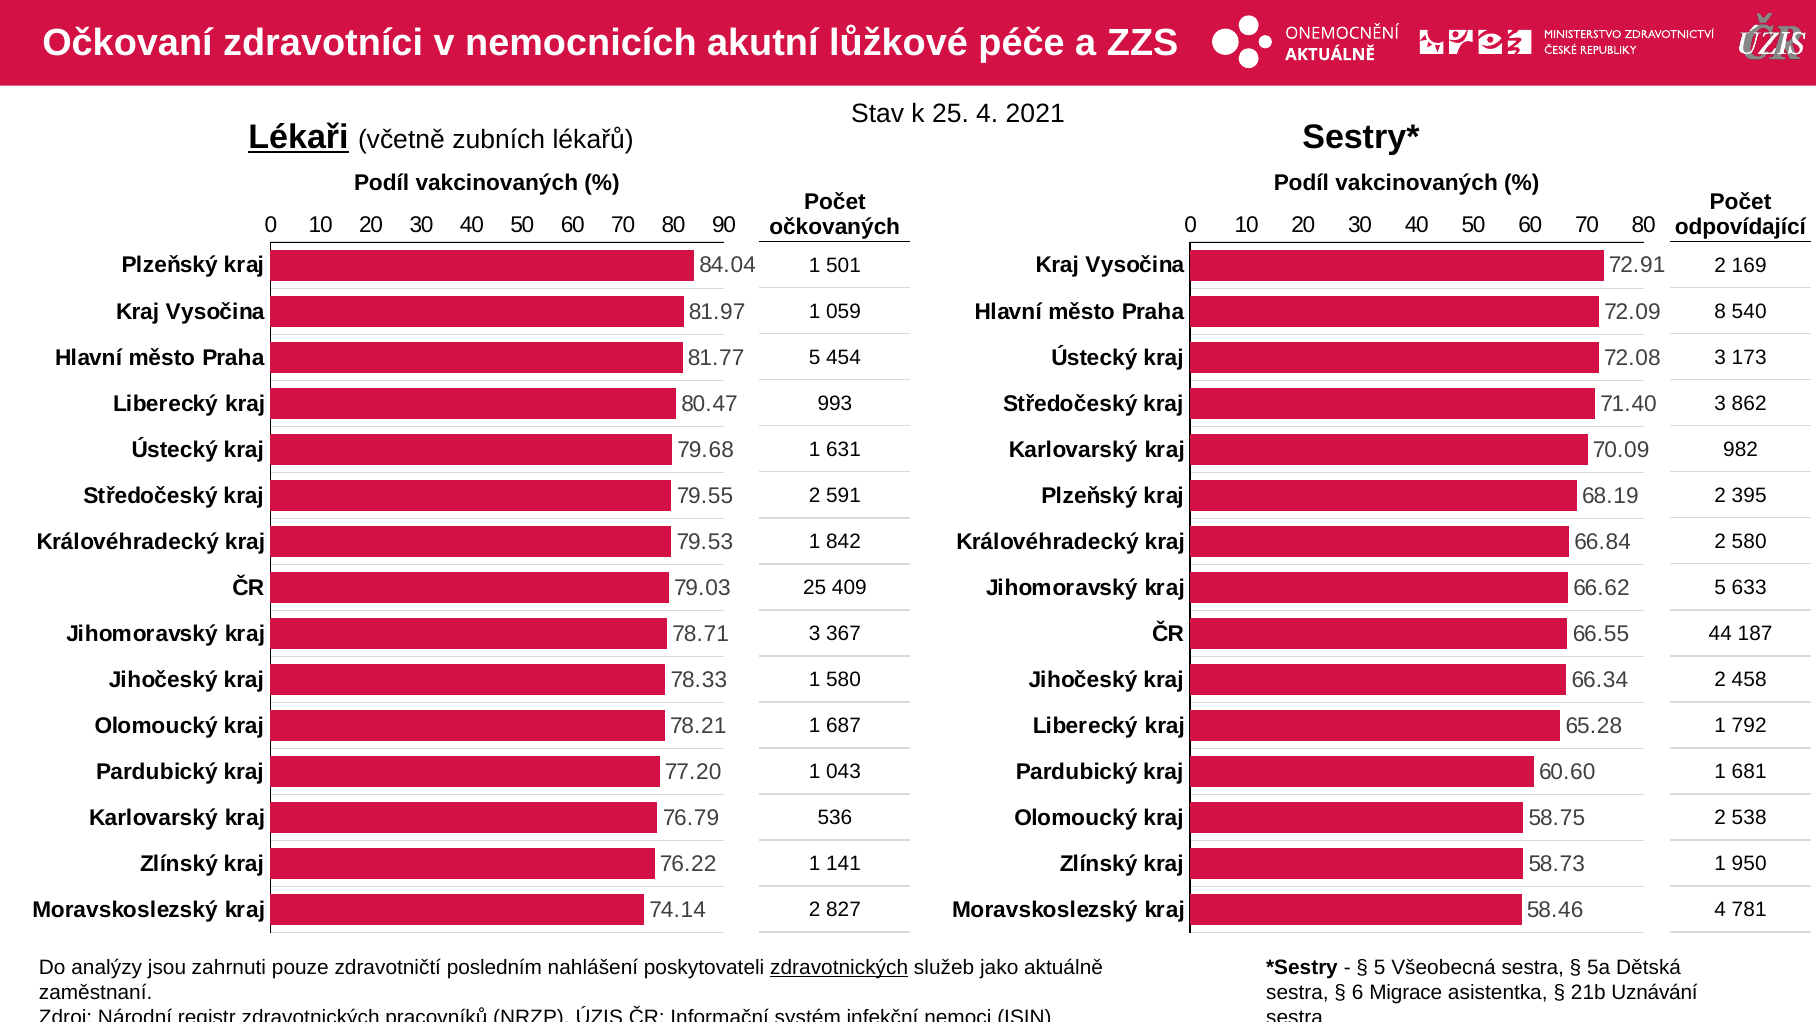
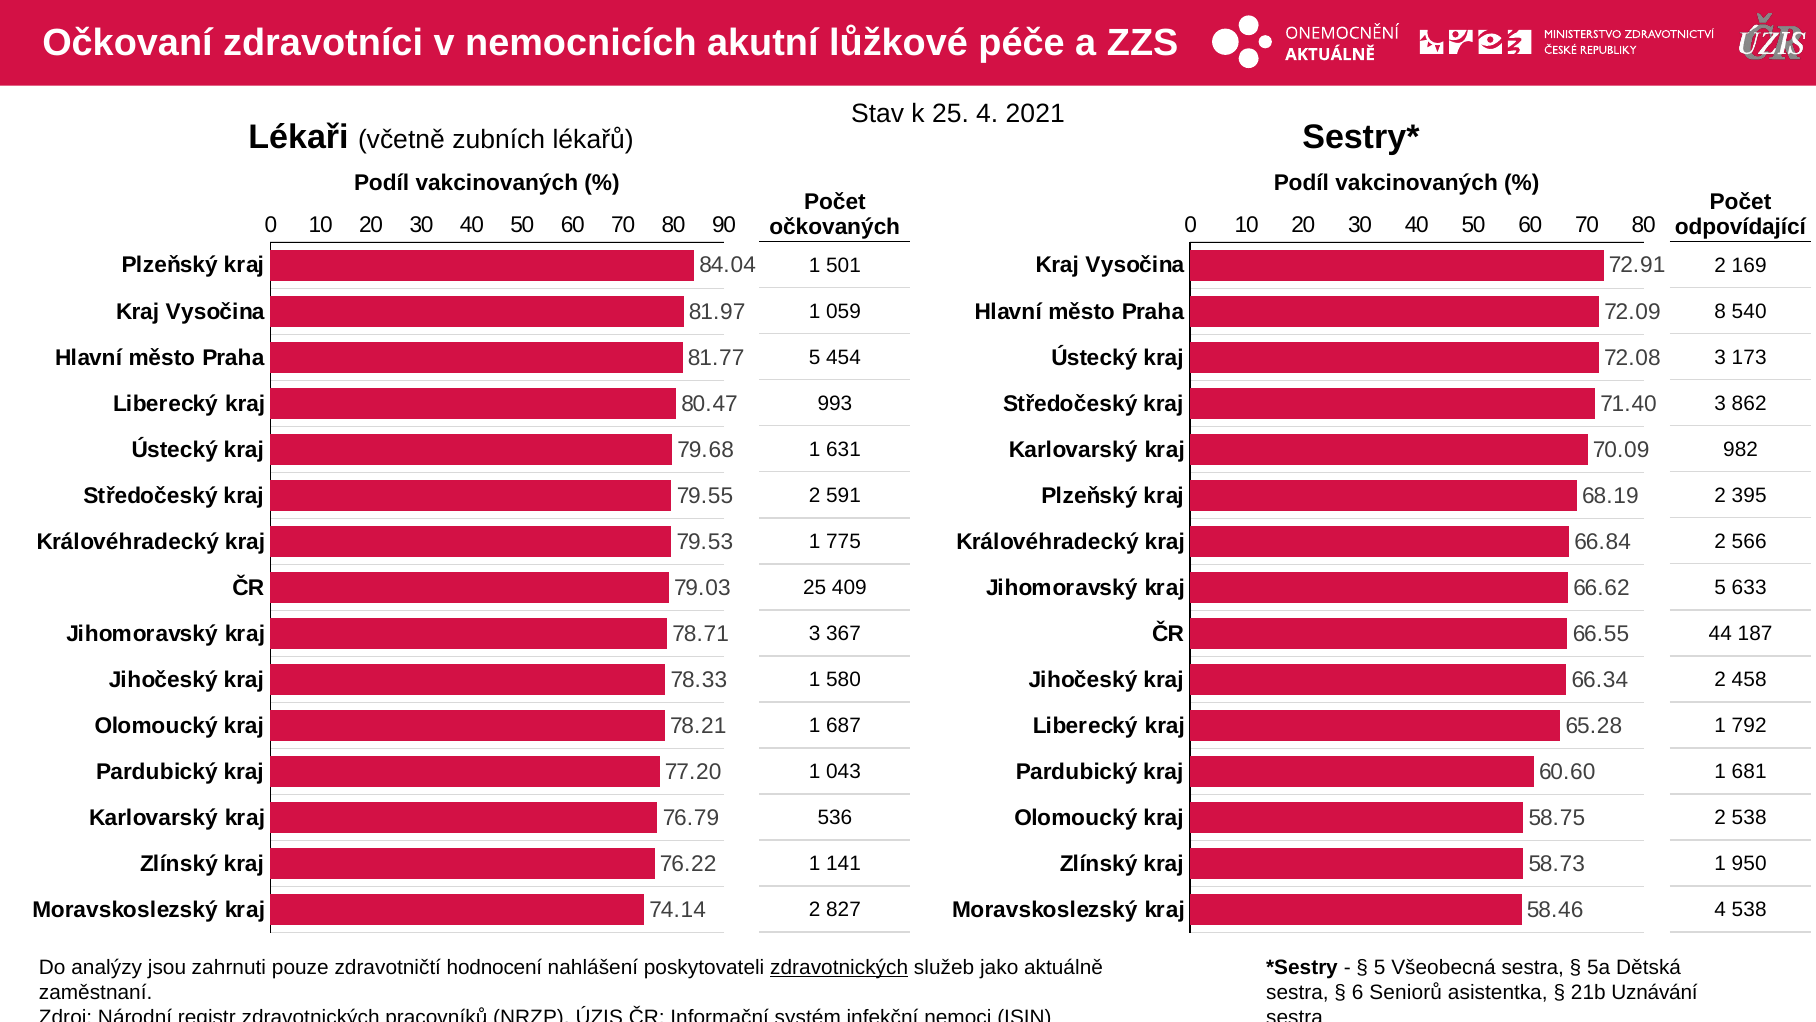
Lékaři underline: present -> none (299, 138)
842: 842 -> 775 (843, 542)
2 580: 580 -> 566 (1749, 541)
4 781: 781 -> 538 (1749, 910)
posledním: posledním -> hodnocení (494, 967)
Migrace: Migrace -> Seniorů (1406, 992)
